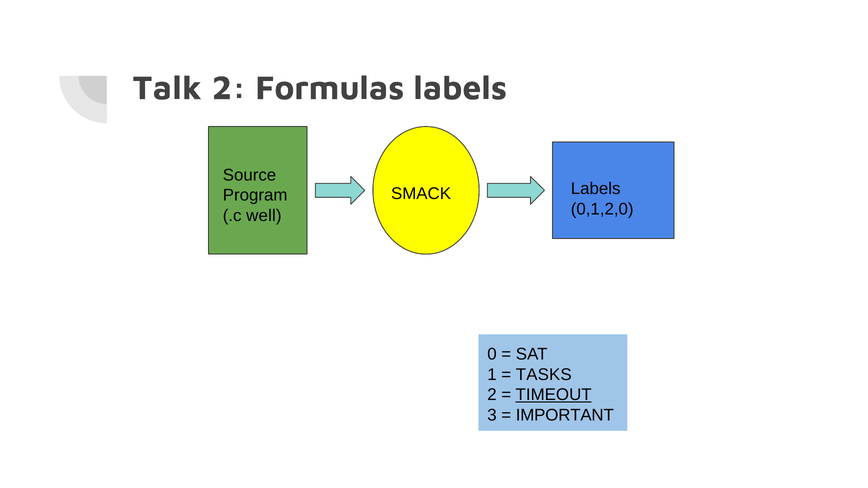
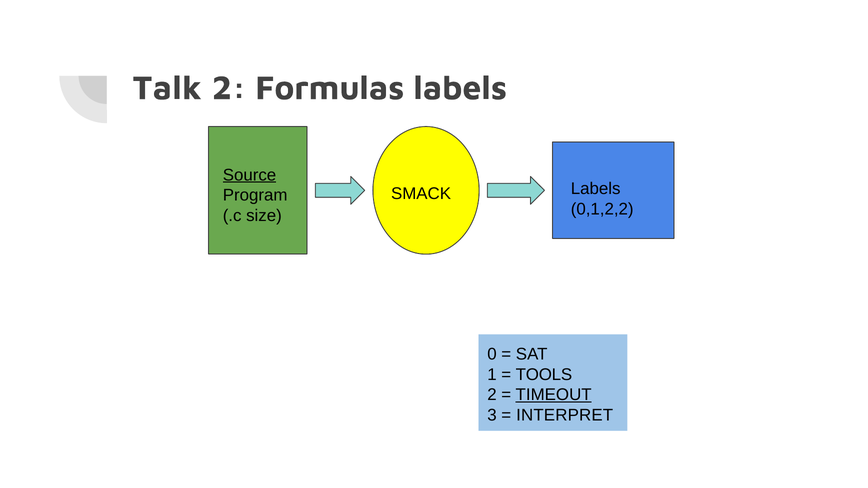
Source underline: none -> present (250, 175)
0,1,2,0: 0,1,2,0 -> 0,1,2,2 (602, 209)
well: well -> size (264, 216)
TASKS: TASKS -> TOOLS (544, 375)
IMPORTANT: IMPORTANT -> INTERPRET (565, 415)
